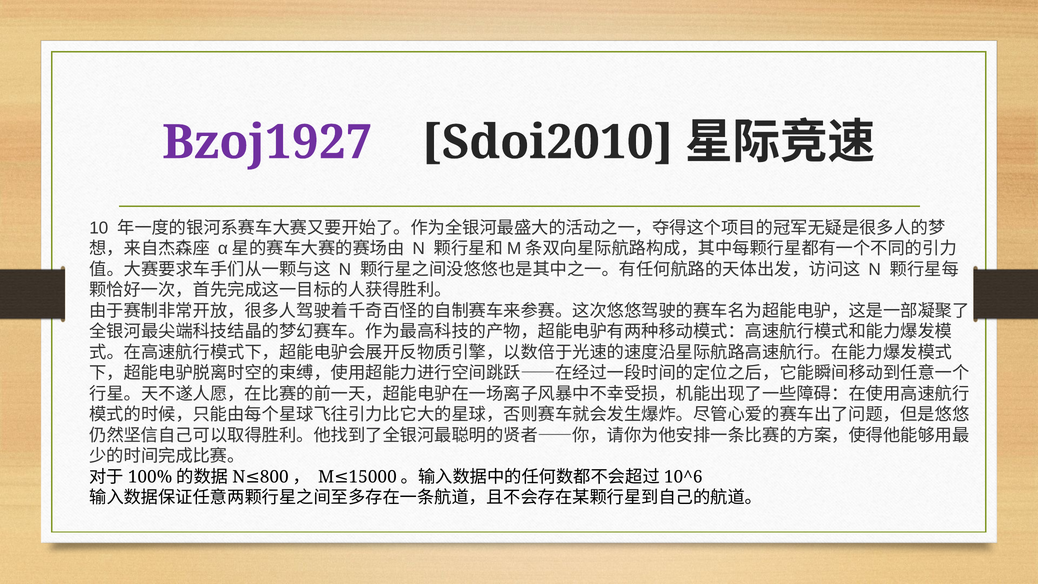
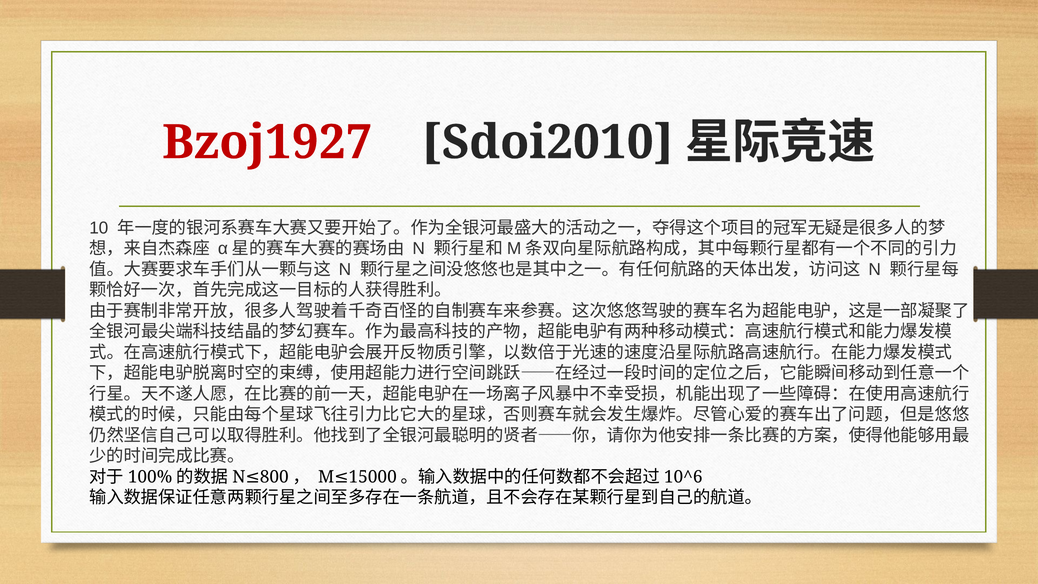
Bzoj1927 colour: purple -> red (267, 142)
